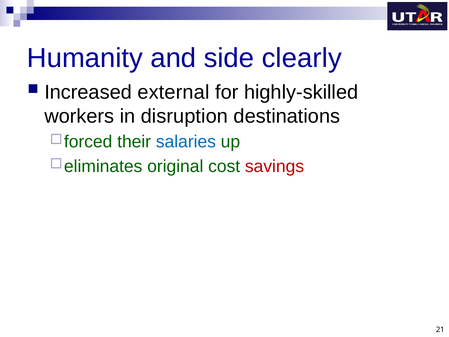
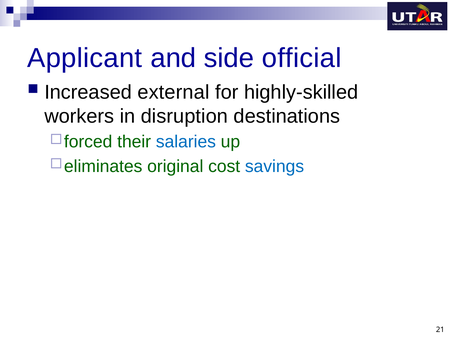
Humanity: Humanity -> Applicant (85, 58)
clearly: clearly -> official (302, 58)
savings colour: red -> blue (275, 166)
